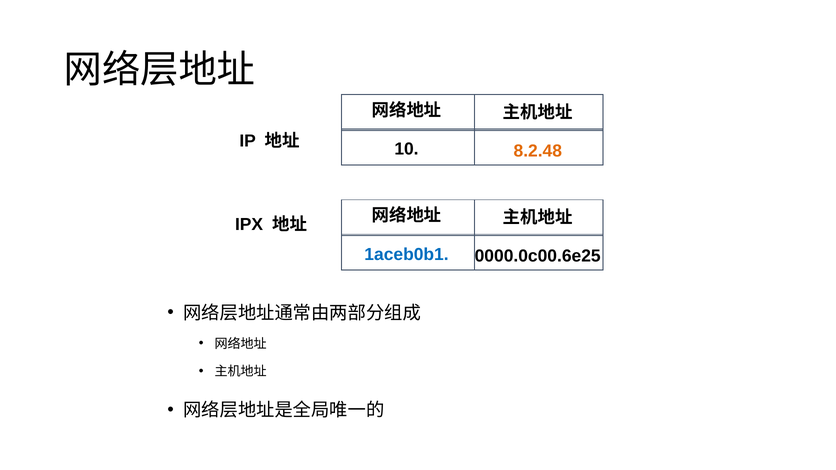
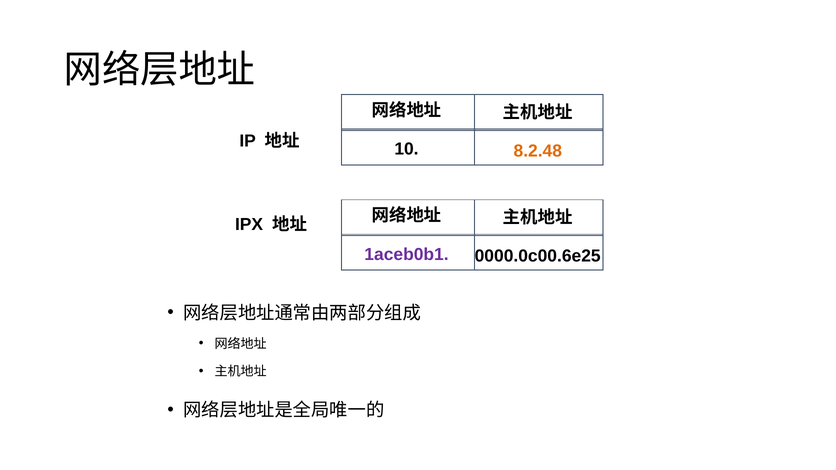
1aceb0b1 colour: blue -> purple (406, 254)
